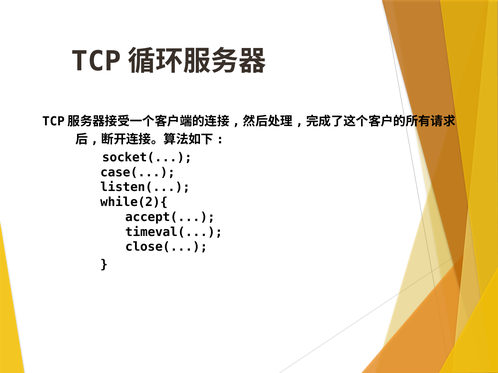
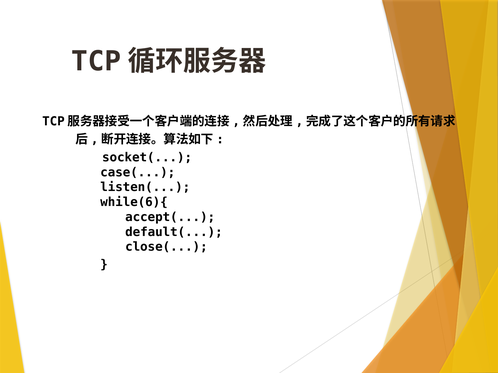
while(2){: while(2){ -> while(6){ (134, 202)
timeval(: timeval( -> default( (174, 232)
